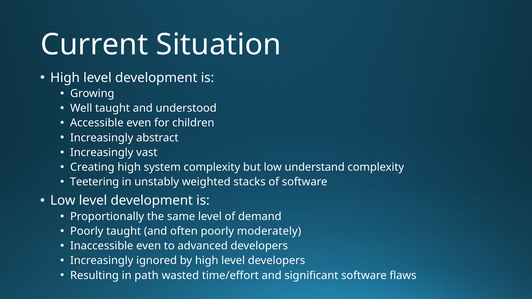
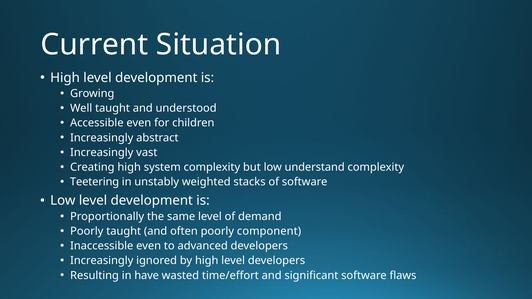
moderately: moderately -> component (269, 231)
path: path -> have (147, 276)
